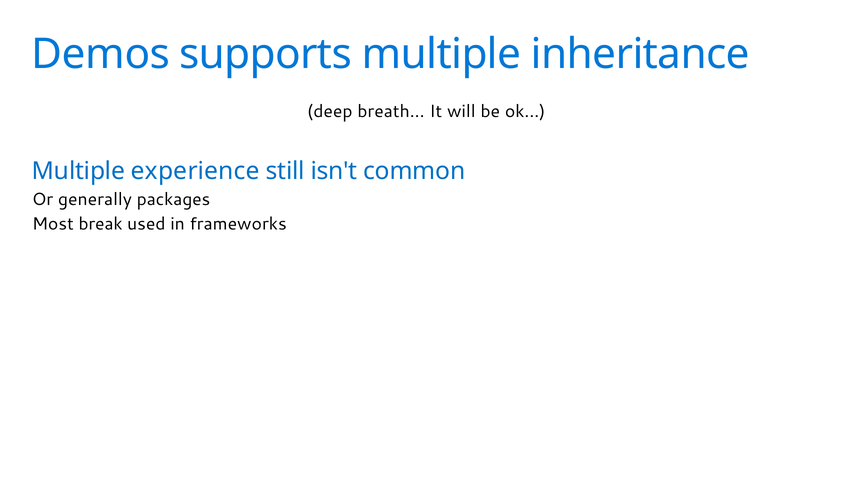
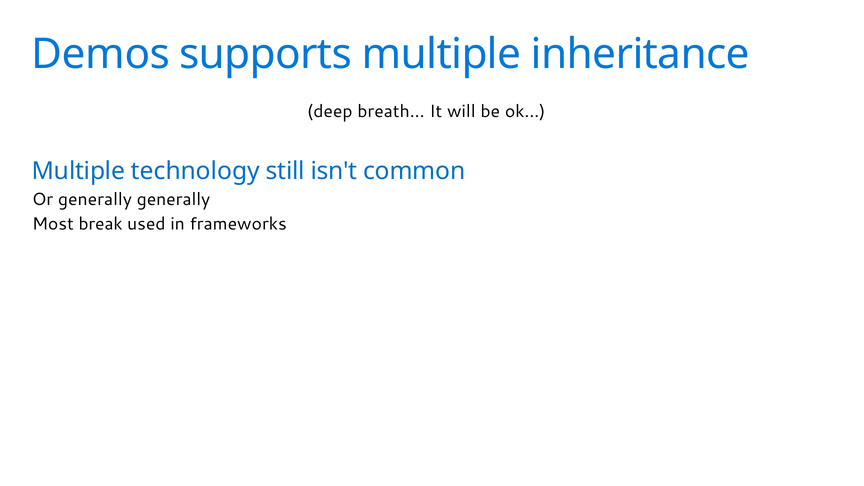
experience: experience -> technology (195, 171)
generally packages: packages -> generally (173, 199)
